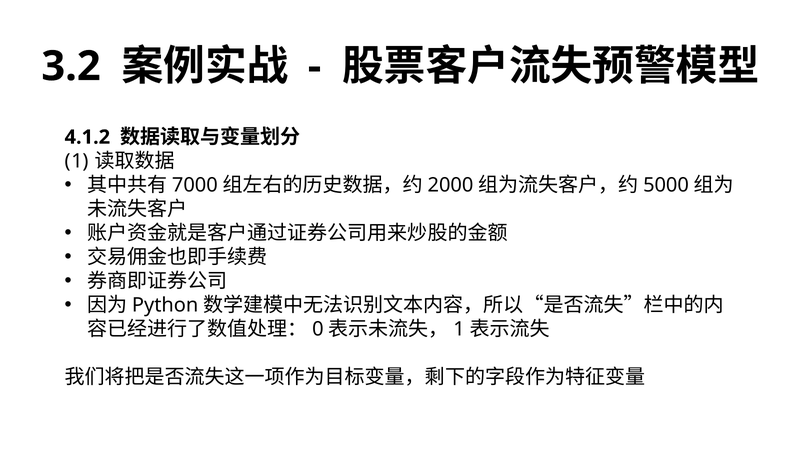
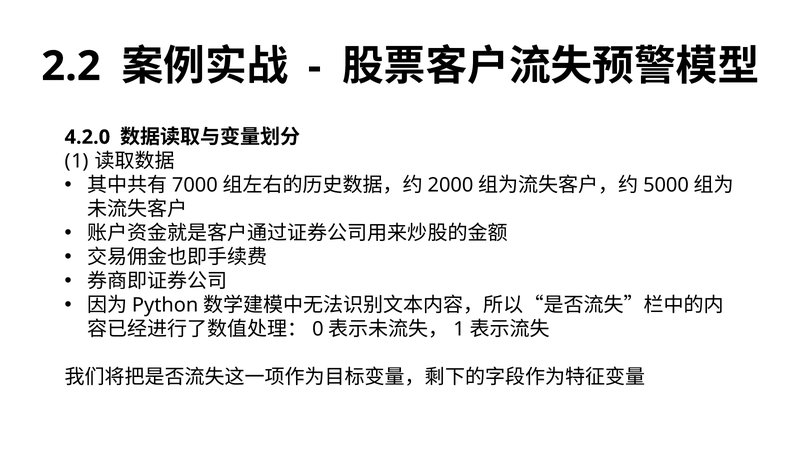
3.2: 3.2 -> 2.2 (71, 66)
4.1.2: 4.1.2 -> 4.2.0 (87, 137)
